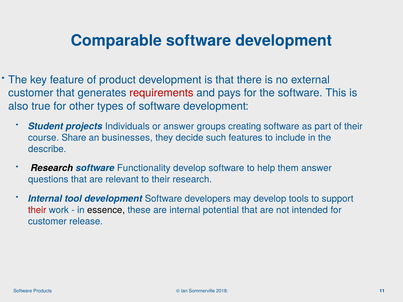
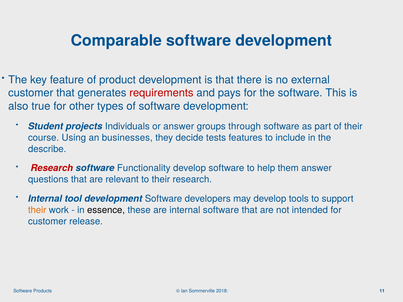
creating: creating -> through (245, 126)
Share: Share -> Using (74, 138)
such: such -> tests (216, 138)
Research colour: black -> red (52, 168)
their colour: red -> orange (37, 210)
internal potential: potential -> software (221, 210)
